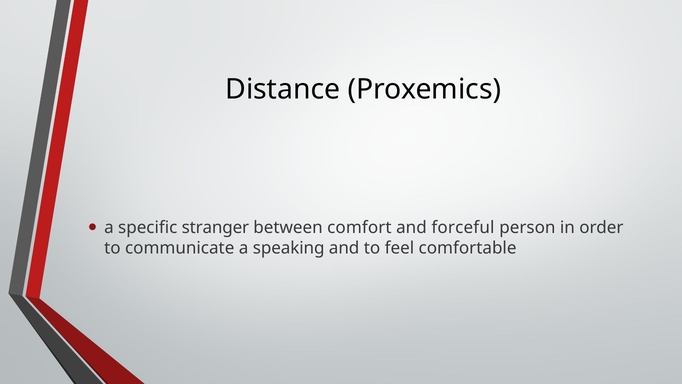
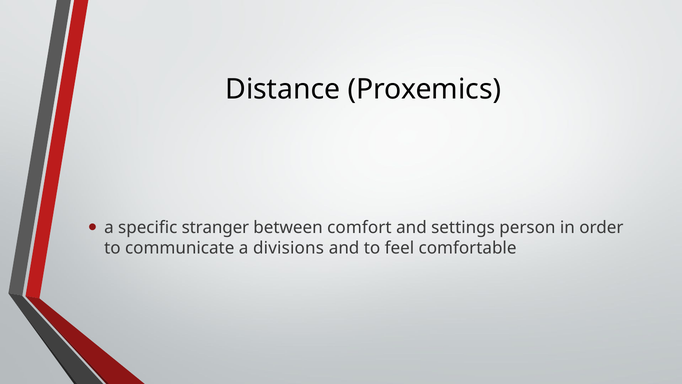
forceful: forceful -> settings (463, 228)
speaking: speaking -> divisions (289, 248)
